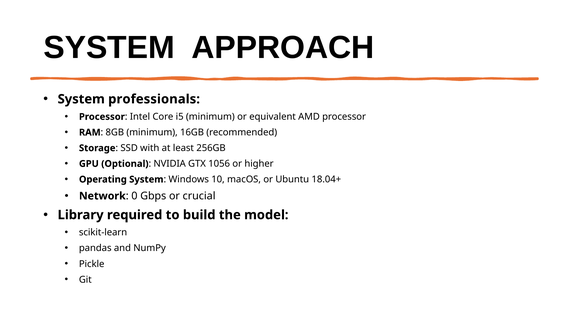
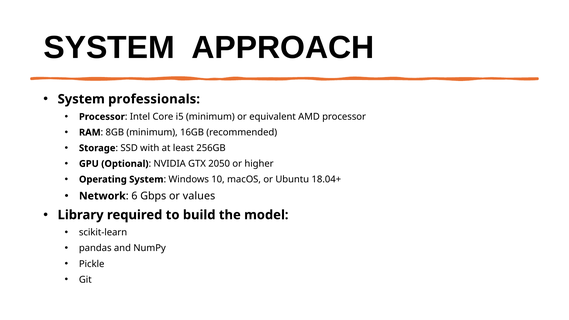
1056: 1056 -> 2050 (219, 164)
0: 0 -> 6 (134, 196)
crucial: crucial -> values (199, 196)
